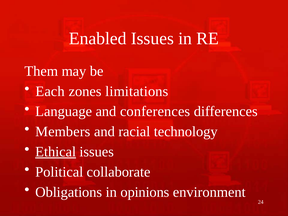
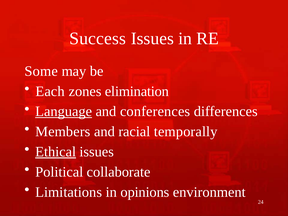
Enabled: Enabled -> Success (98, 38)
Them: Them -> Some (41, 71)
limitations: limitations -> elimination (137, 91)
Language underline: none -> present (64, 111)
technology: technology -> temporally (186, 132)
Obligations: Obligations -> Limitations (69, 192)
